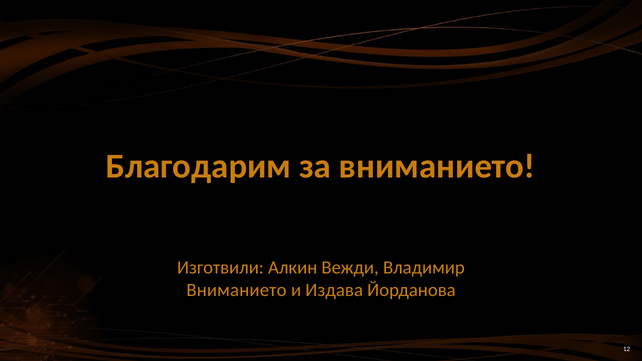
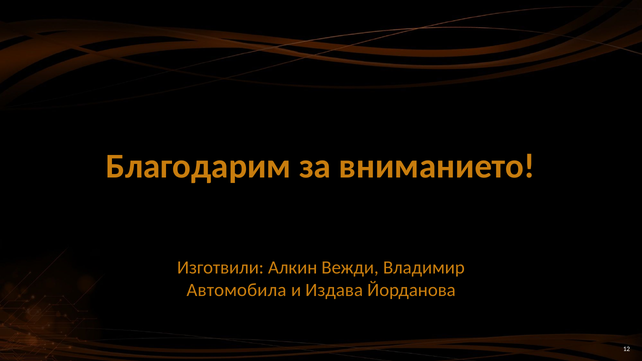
Вниманието: Вниманието -> Автомобила (236, 290)
